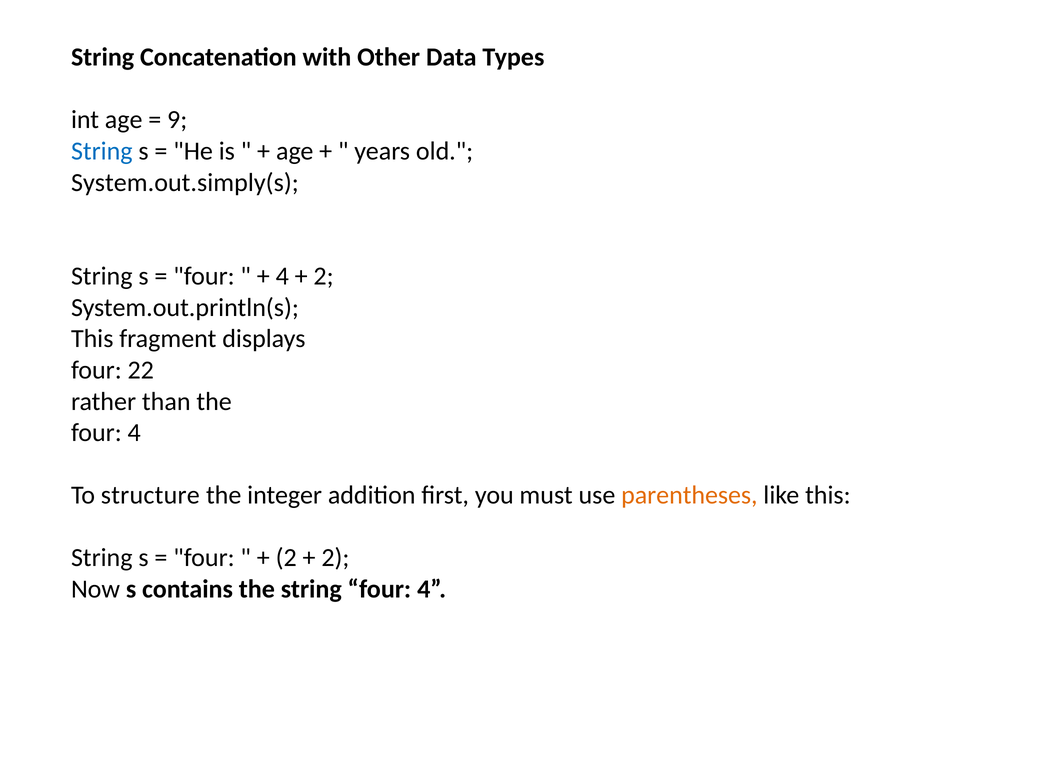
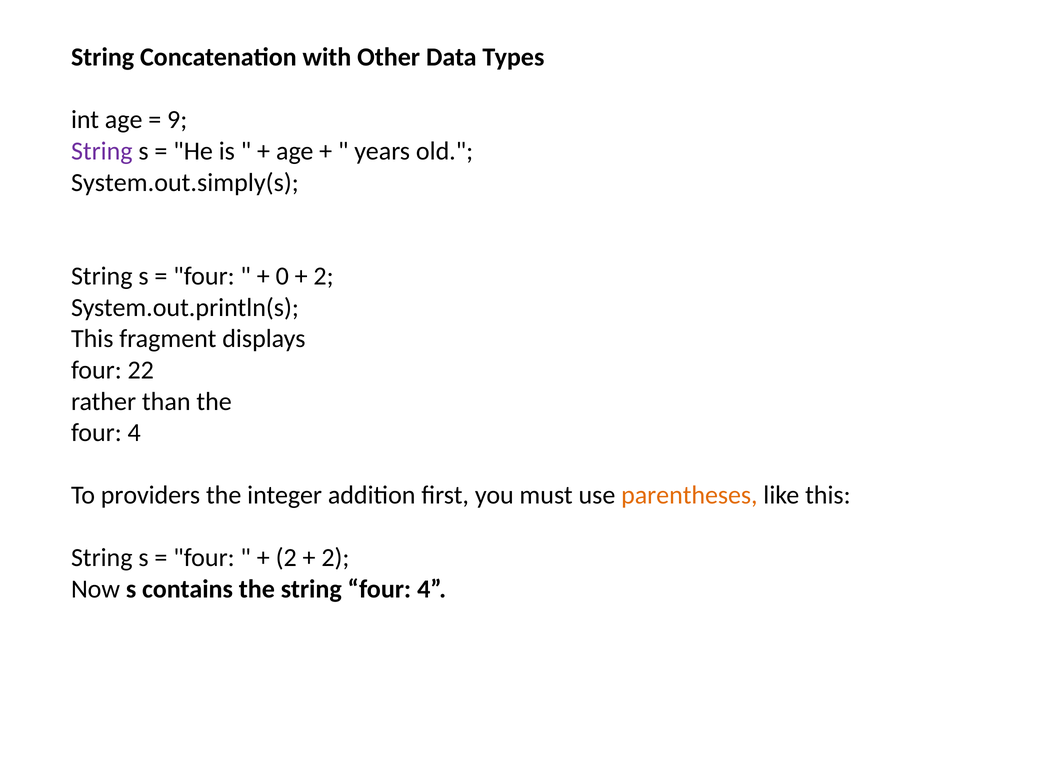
String colour: blue -> purple (102, 151)
4: 4 -> 0 (282, 276)
structure: structure -> providers (151, 495)
